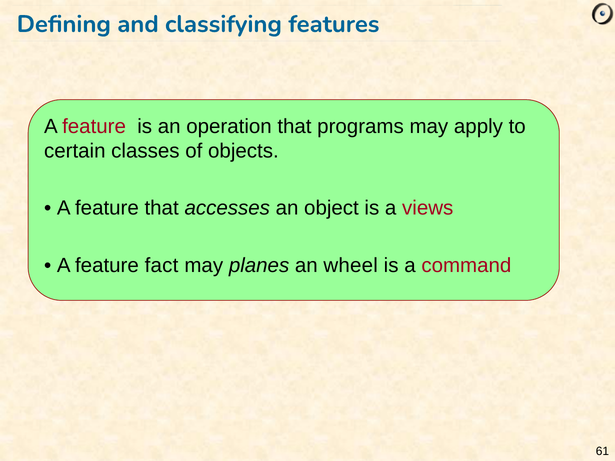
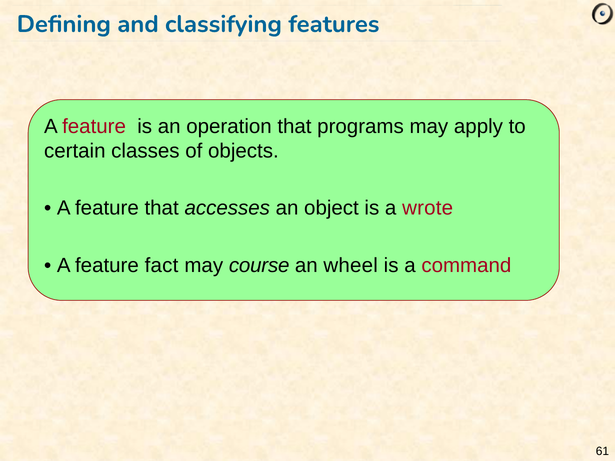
views: views -> wrote (428, 208)
planes: planes -> course (259, 266)
